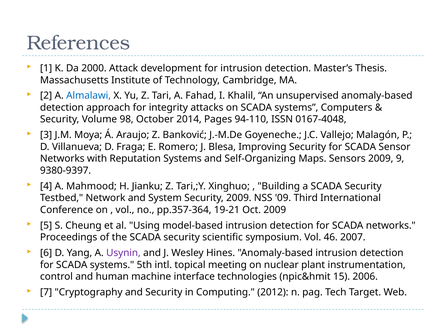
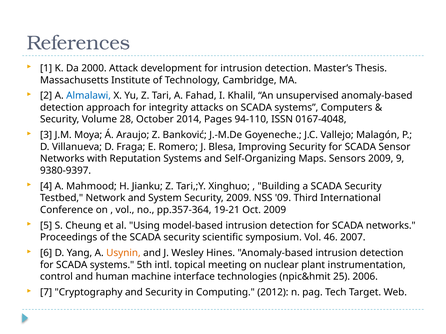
98: 98 -> 28 (127, 120)
Usynin colour: purple -> orange (123, 253)
15: 15 -> 25 (342, 277)
